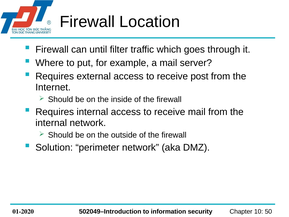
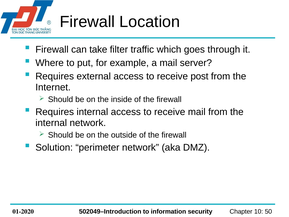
until: until -> take (98, 49)
